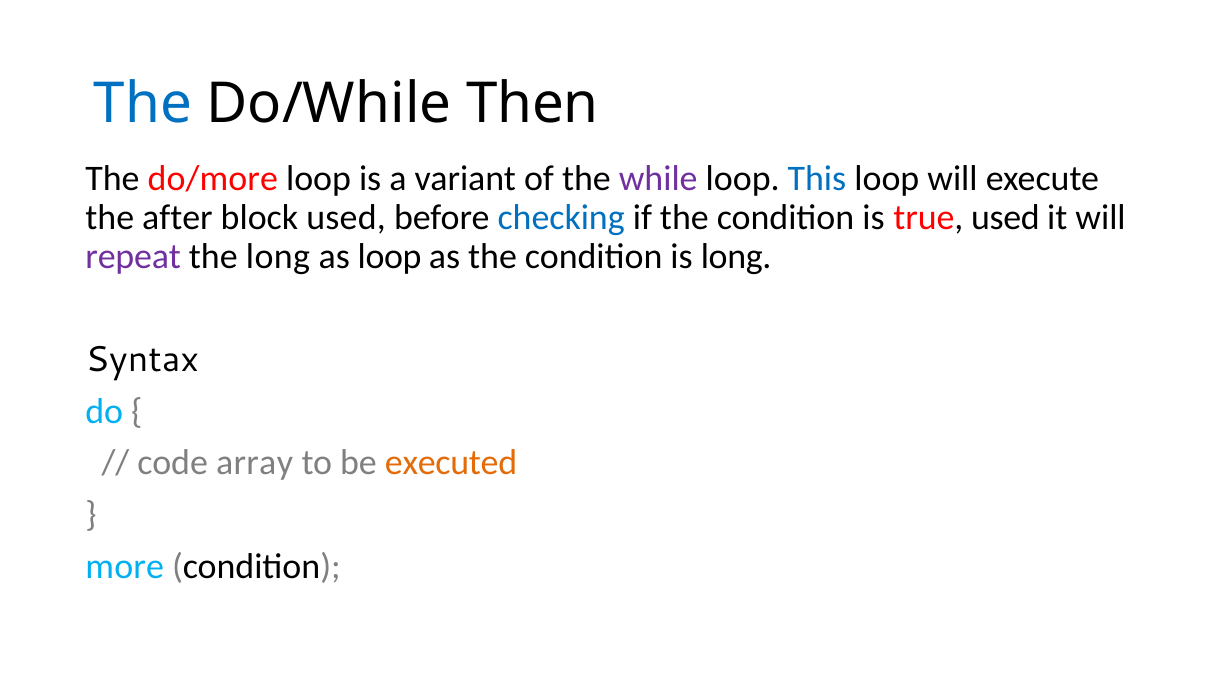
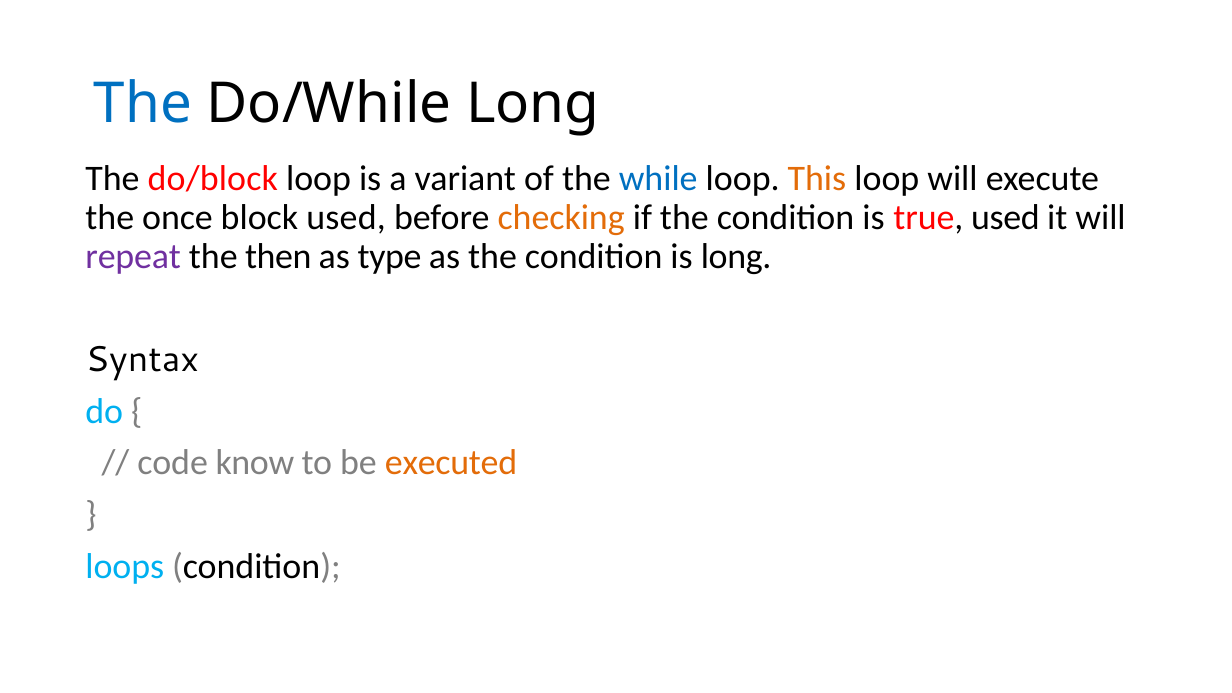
Do/While Then: Then -> Long (532, 103)
do/more: do/more -> do/block (213, 179)
while colour: purple -> blue (658, 179)
This colour: blue -> orange (817, 179)
after: after -> once (177, 217)
checking colour: blue -> orange (561, 217)
the long: long -> then (278, 256)
as loop: loop -> type (390, 256)
array: array -> know (255, 463)
more: more -> loops (125, 566)
